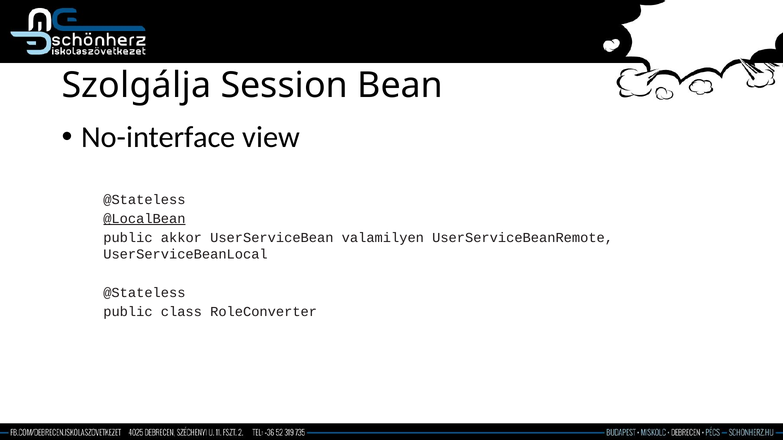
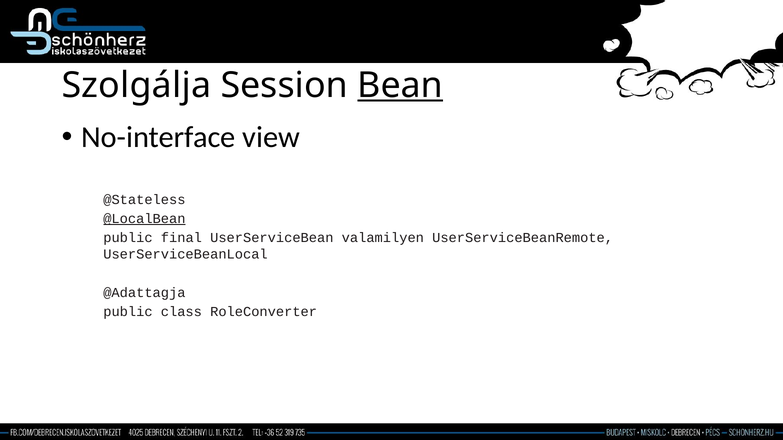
Bean underline: none -> present (400, 85)
akkor: akkor -> final (181, 238)
@Stateless: @Stateless -> @Adattagja (144, 293)
